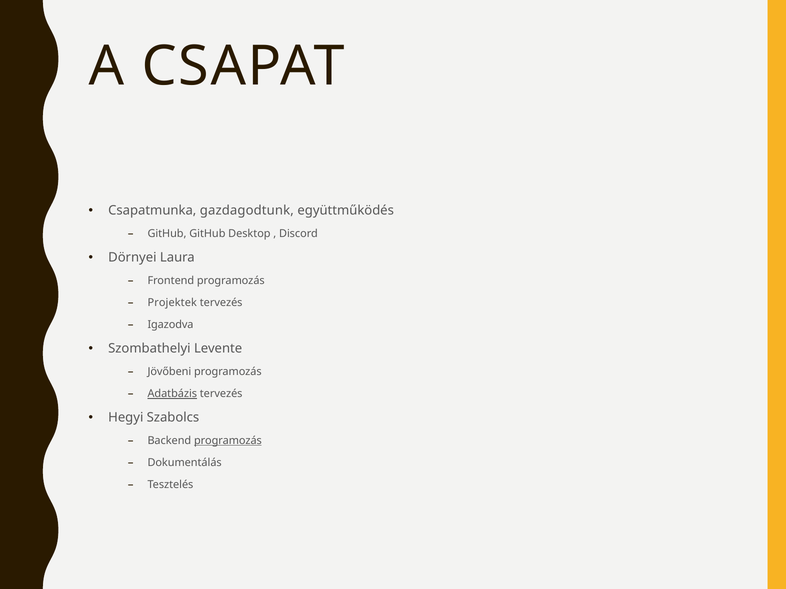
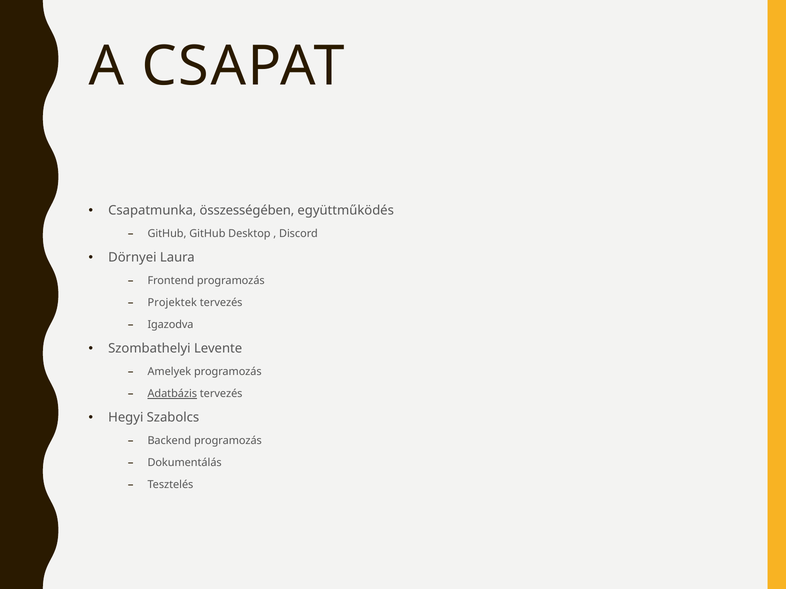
gazdagodtunk: gazdagodtunk -> összességében (247, 211)
Jövőbeni: Jövőbeni -> Amelyek (169, 372)
programozás underline: present -> none (228, 441)
